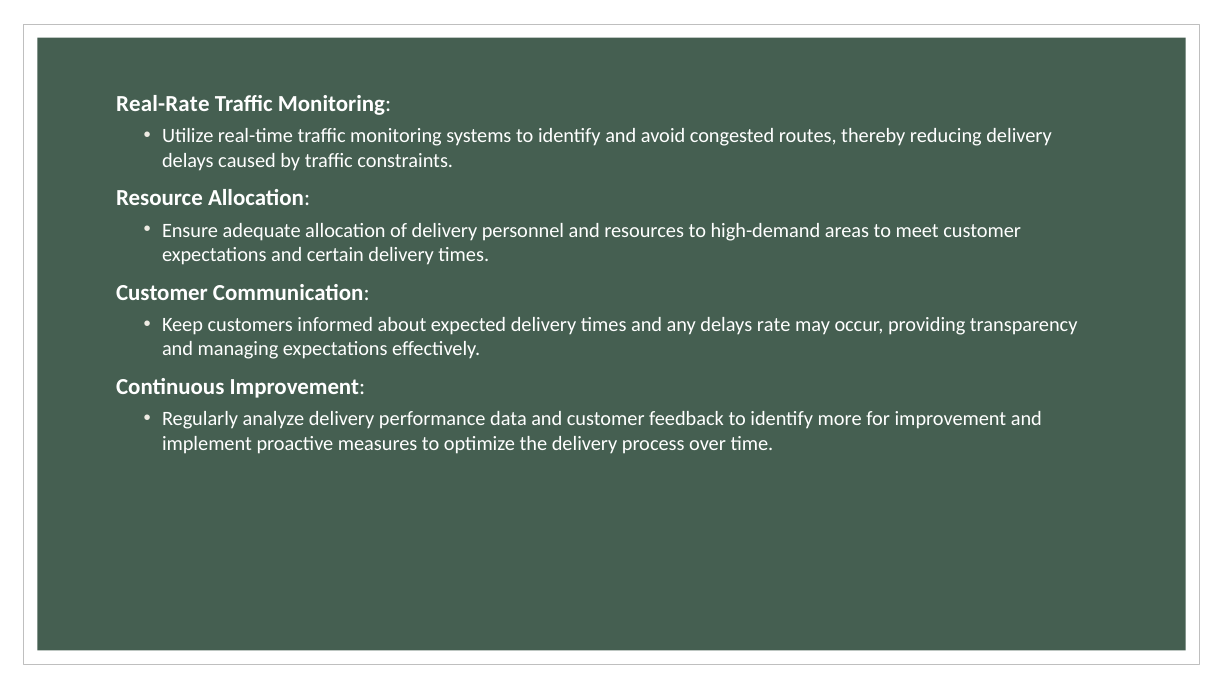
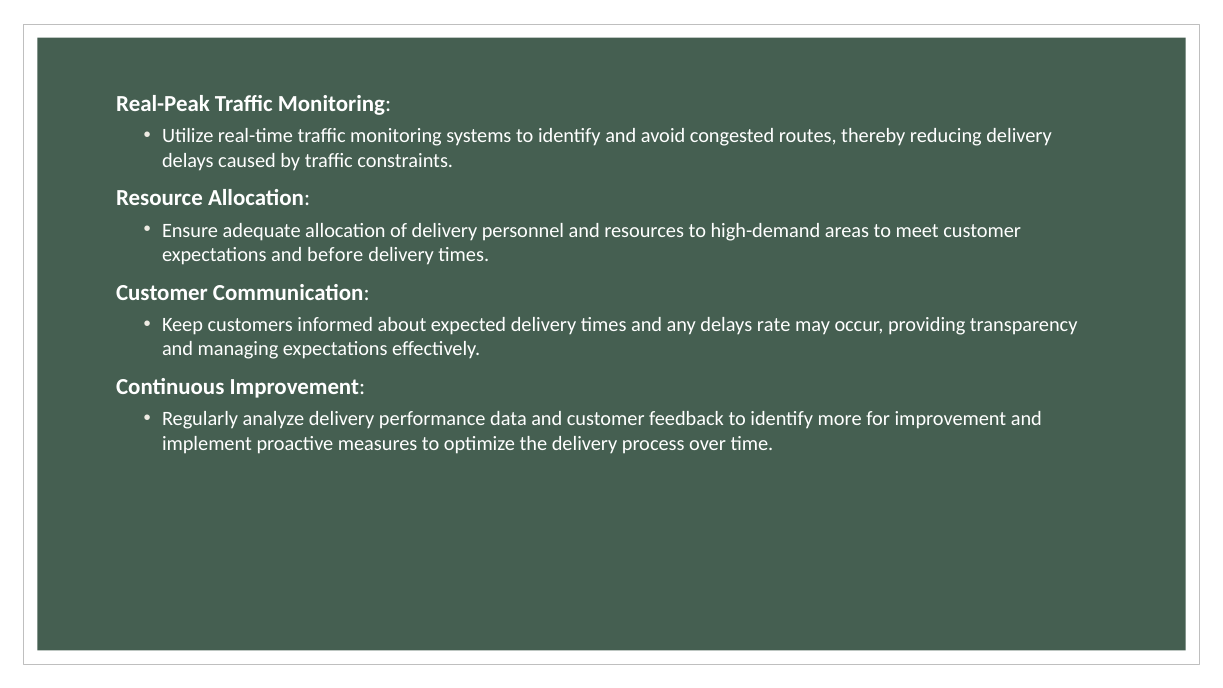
Real-Rate: Real-Rate -> Real-Peak (163, 104)
certain: certain -> before (335, 255)
